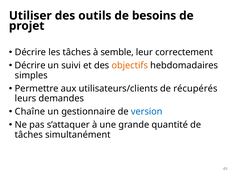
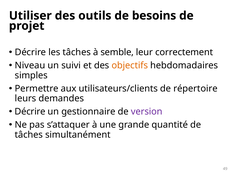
Décrire: Décrire -> Niveau (30, 65)
récupérés: récupérés -> répertoire (195, 89)
Chaîne: Chaîne -> Décrire (30, 112)
version colour: blue -> purple (147, 112)
